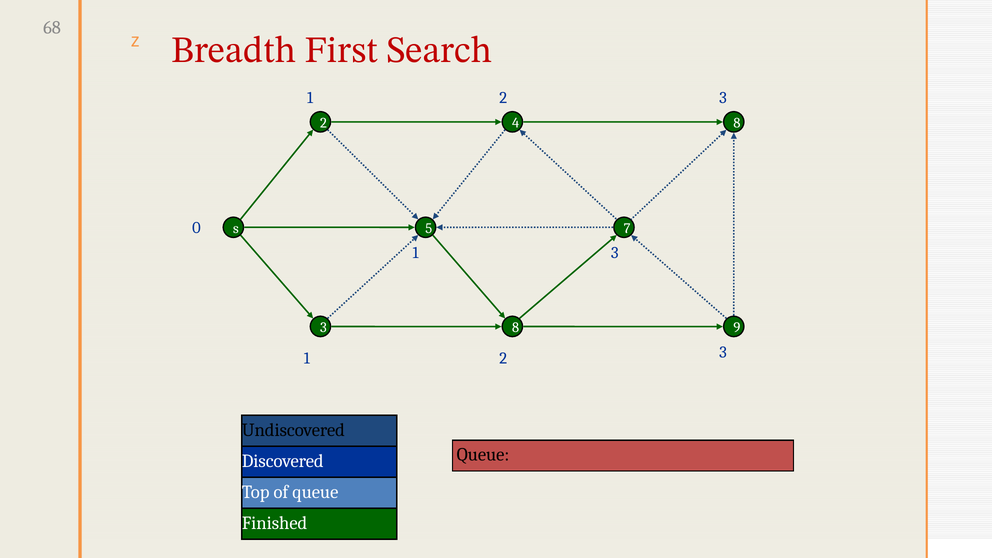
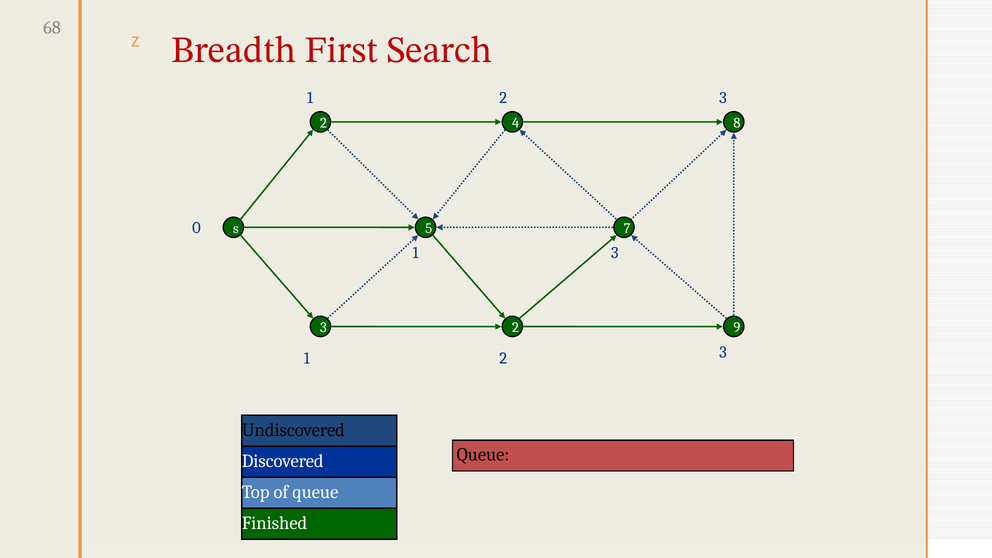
3 8: 8 -> 2 (515, 327)
